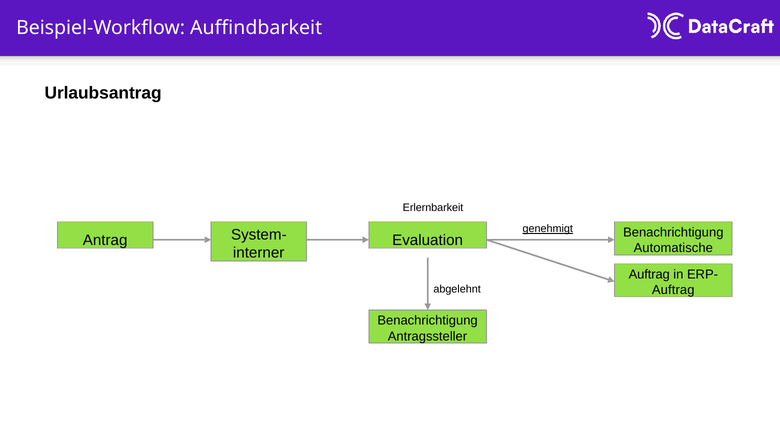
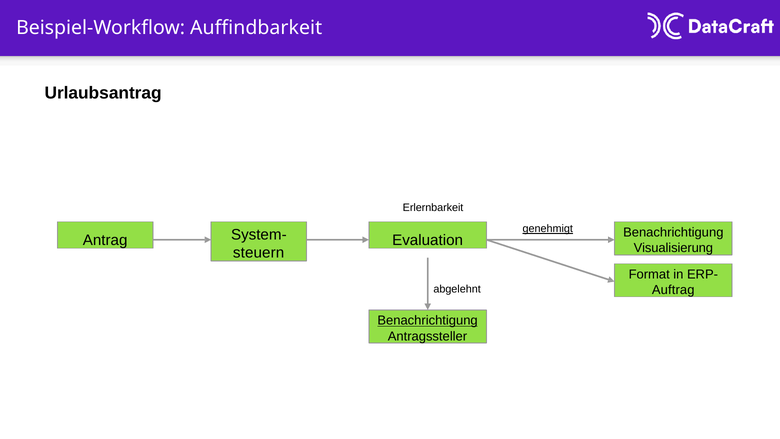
Automatische: Automatische -> Visualisierung (673, 248)
interner: interner -> steuern (259, 253)
Auftrag: Auftrag -> Format (649, 274)
Benachrichtigung underline: none -> present (428, 320)
